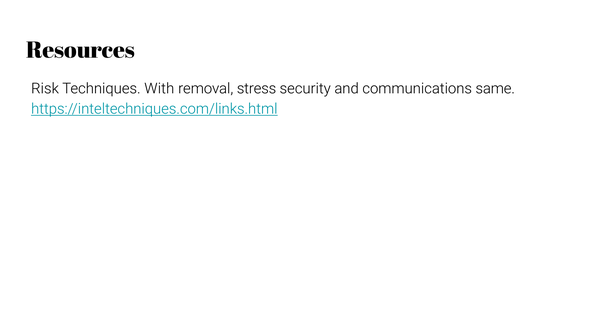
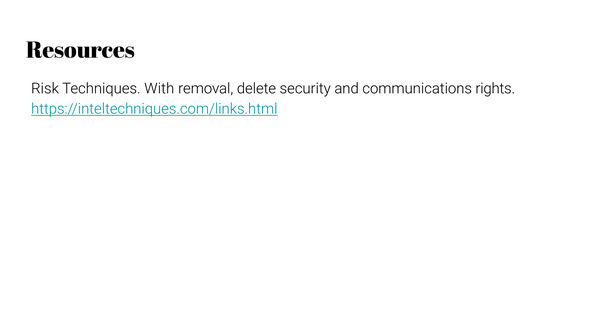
stress: stress -> delete (256, 88)
same: same -> rights (495, 88)
